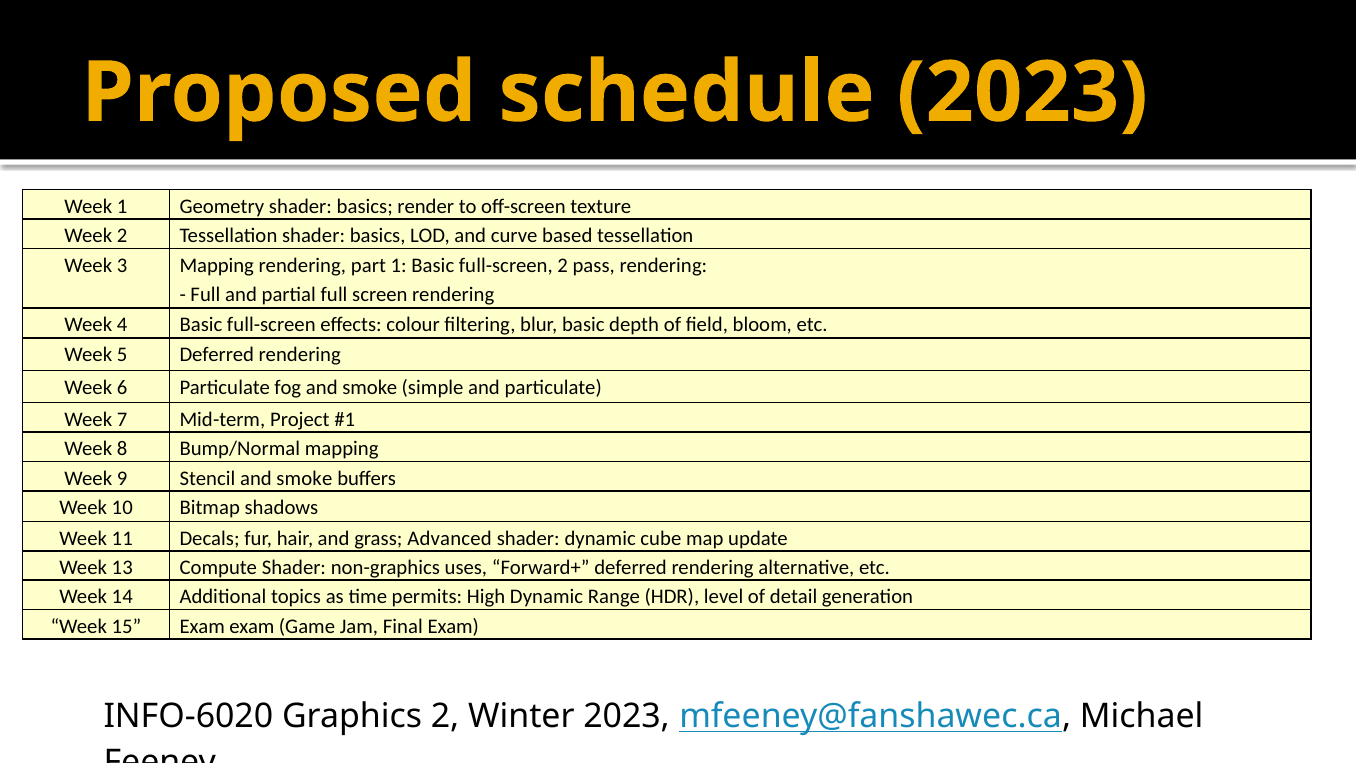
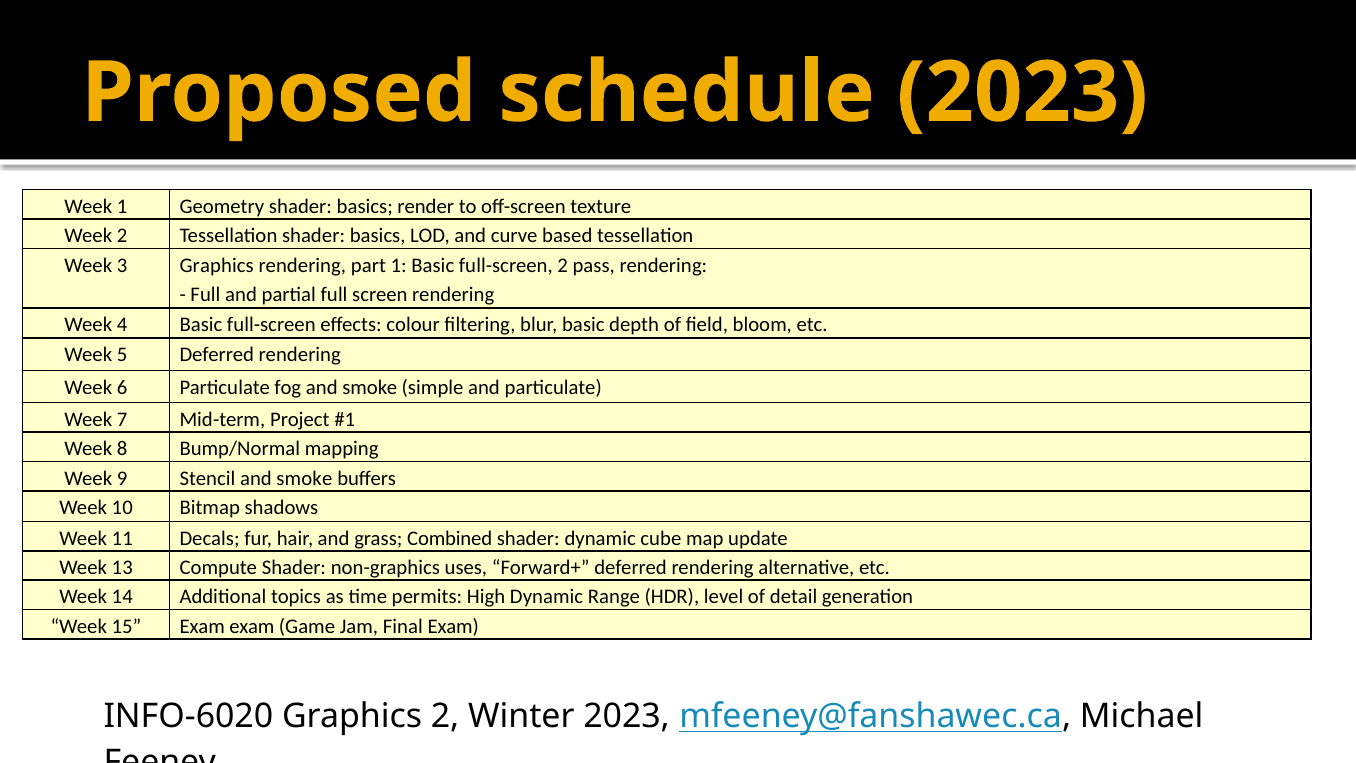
3 Mapping: Mapping -> Graphics (217, 265)
Advanced: Advanced -> Combined (450, 538)
